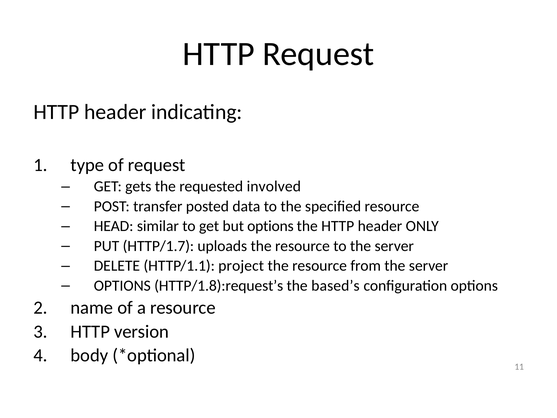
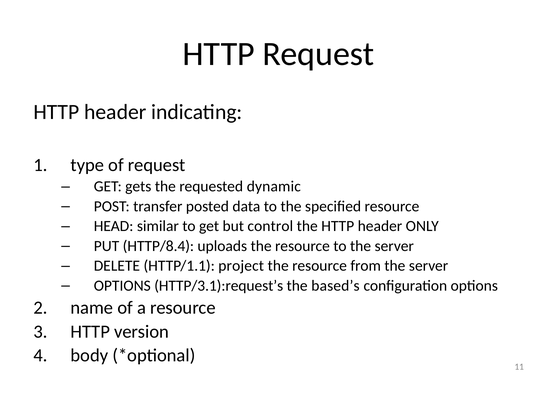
involved: involved -> dynamic (274, 186)
but options: options -> control (270, 226)
HTTP/1.7: HTTP/1.7 -> HTTP/8.4 (158, 246)
HTTP/1.8):request’s: HTTP/1.8):request’s -> HTTP/3.1):request’s (219, 286)
